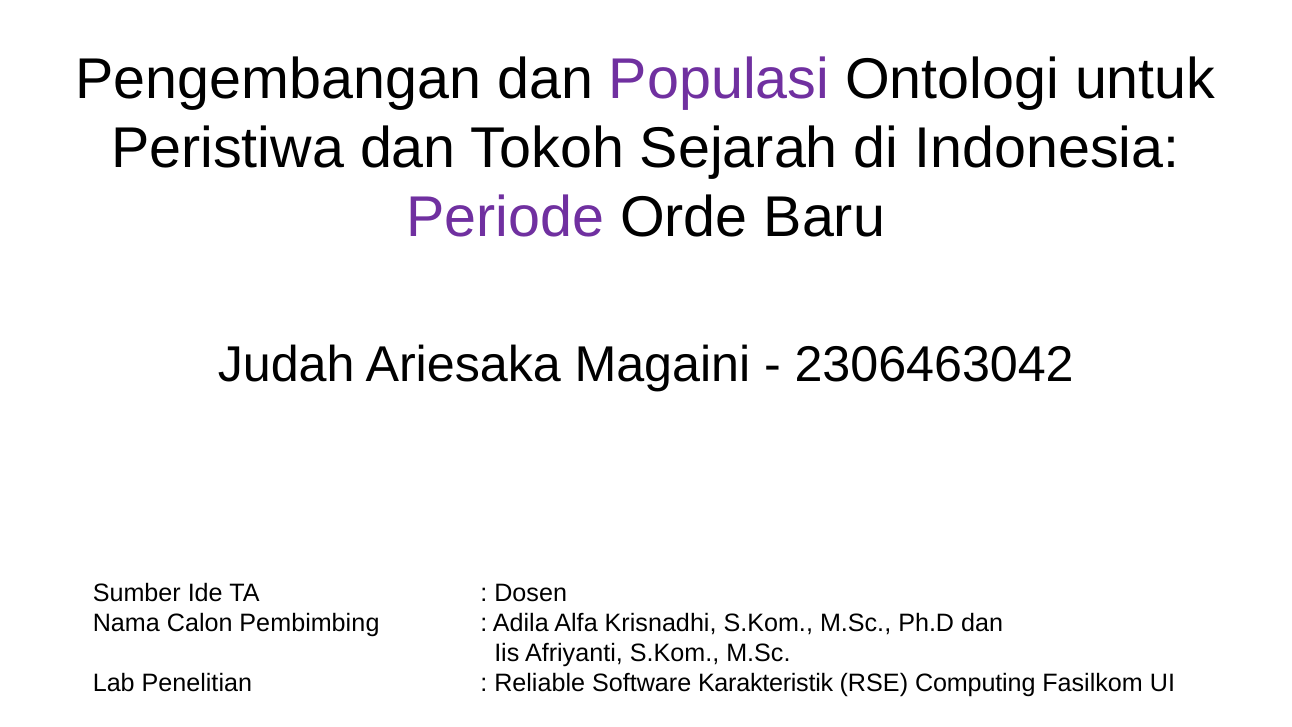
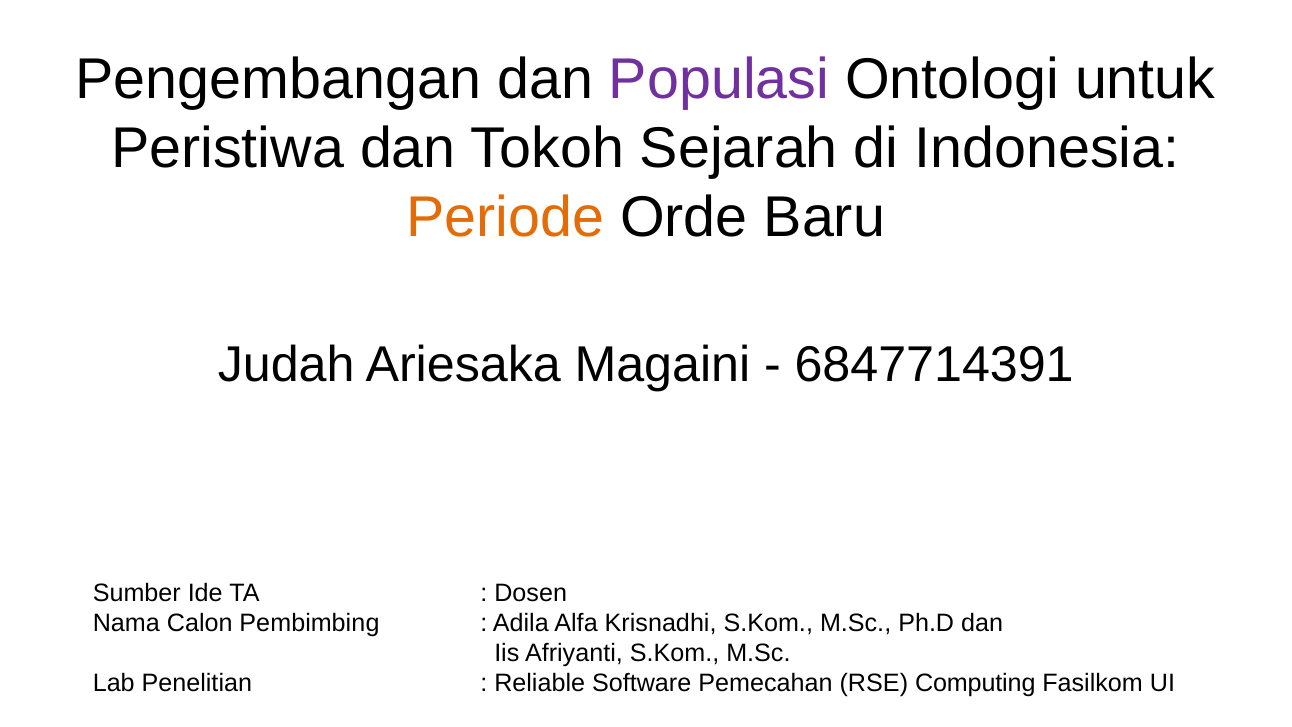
Periode colour: purple -> orange (505, 217)
2306463042: 2306463042 -> 6847714391 (934, 365)
Karakteristik: Karakteristik -> Pemecahan (765, 683)
